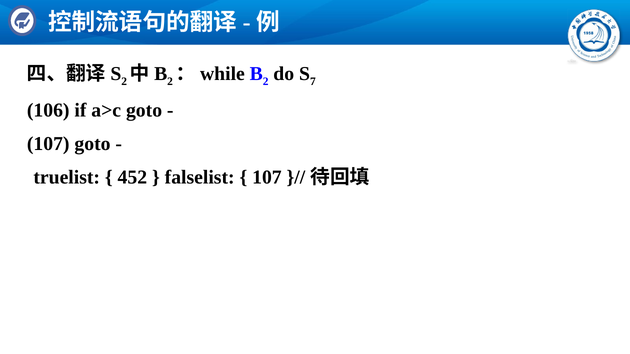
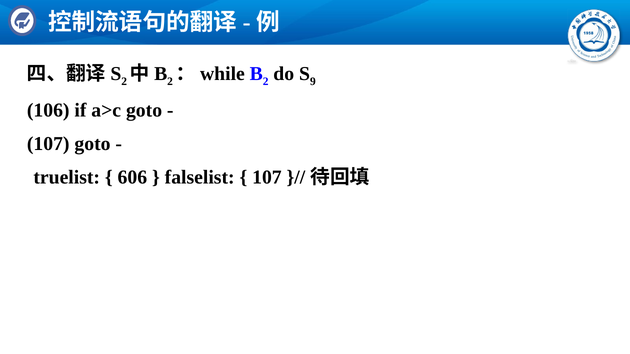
7: 7 -> 9 (313, 81)
452: 452 -> 606 (132, 177)
